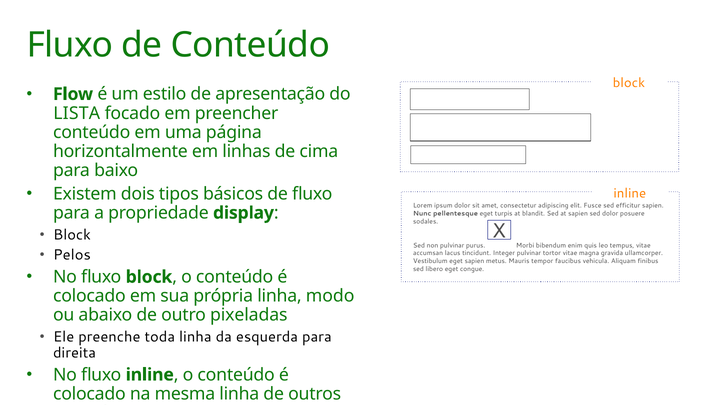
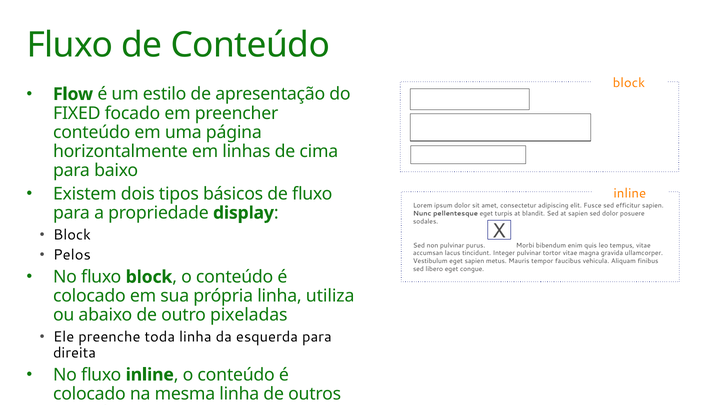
LISTA: LISTA -> FIXED (77, 113)
modo: modo -> utiliza (330, 296)
